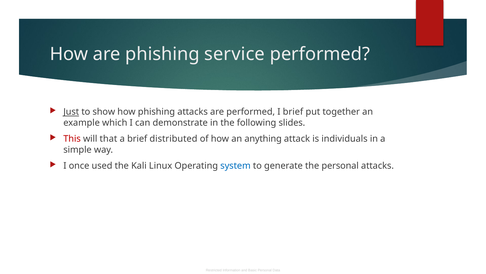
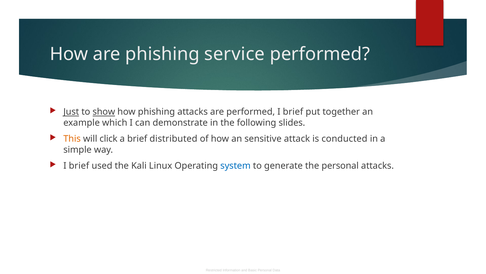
show underline: none -> present (104, 112)
This colour: red -> orange (72, 139)
that: that -> click (109, 139)
anything: anything -> sensitive (263, 139)
individuals: individuals -> conducted (344, 139)
once: once -> brief (79, 166)
